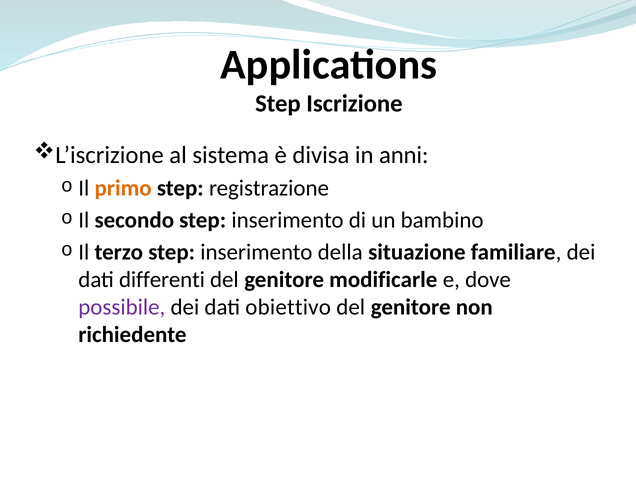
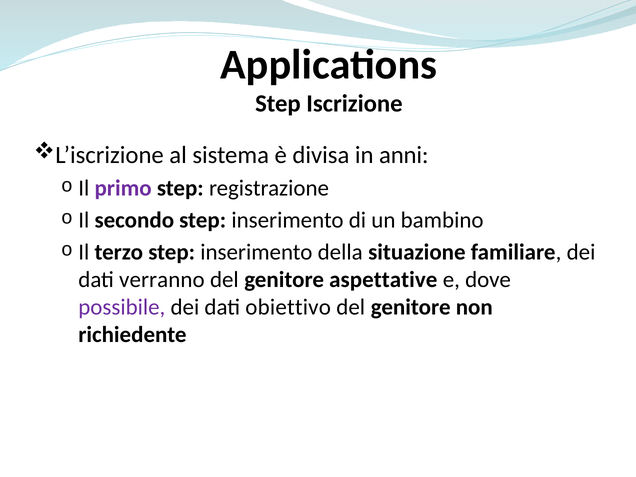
primo colour: orange -> purple (123, 188)
differenti: differenti -> verranno (162, 280)
modificarle: modificarle -> aspettative (383, 280)
